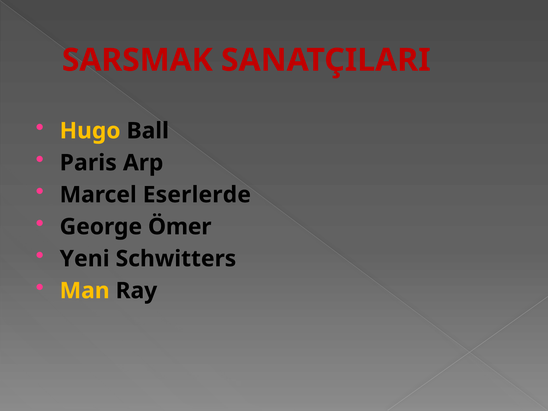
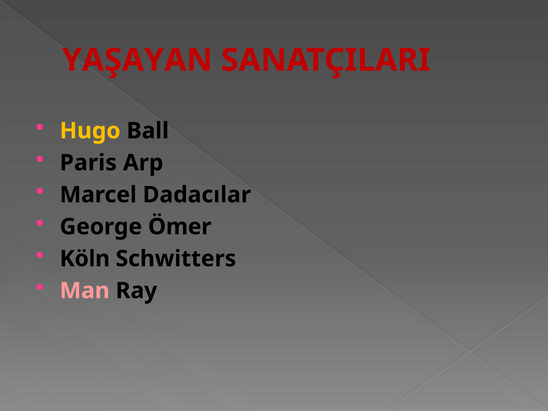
SARSMAK: SARSMAK -> YAŞAYAN (137, 60)
Eserlerde: Eserlerde -> Dadacılar (197, 195)
Yeni: Yeni -> Köln (85, 259)
Man colour: yellow -> pink (85, 291)
